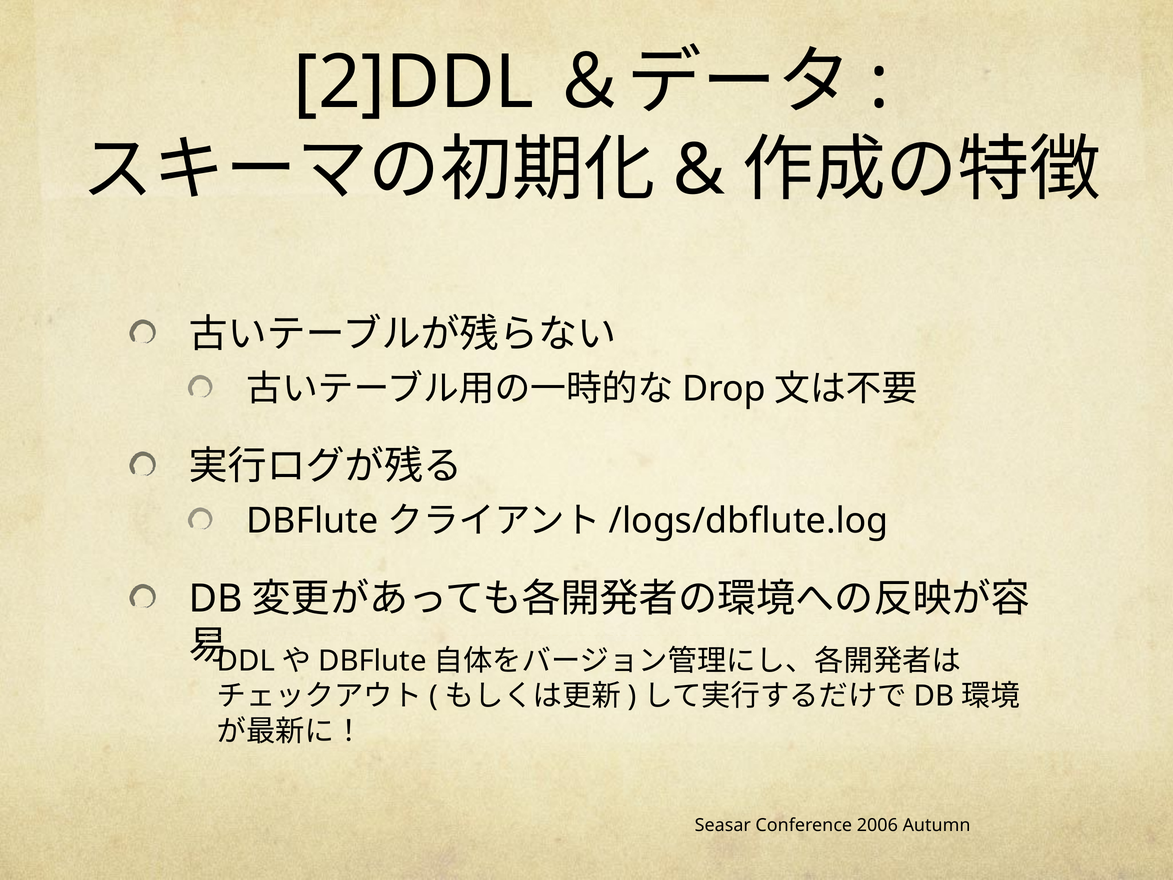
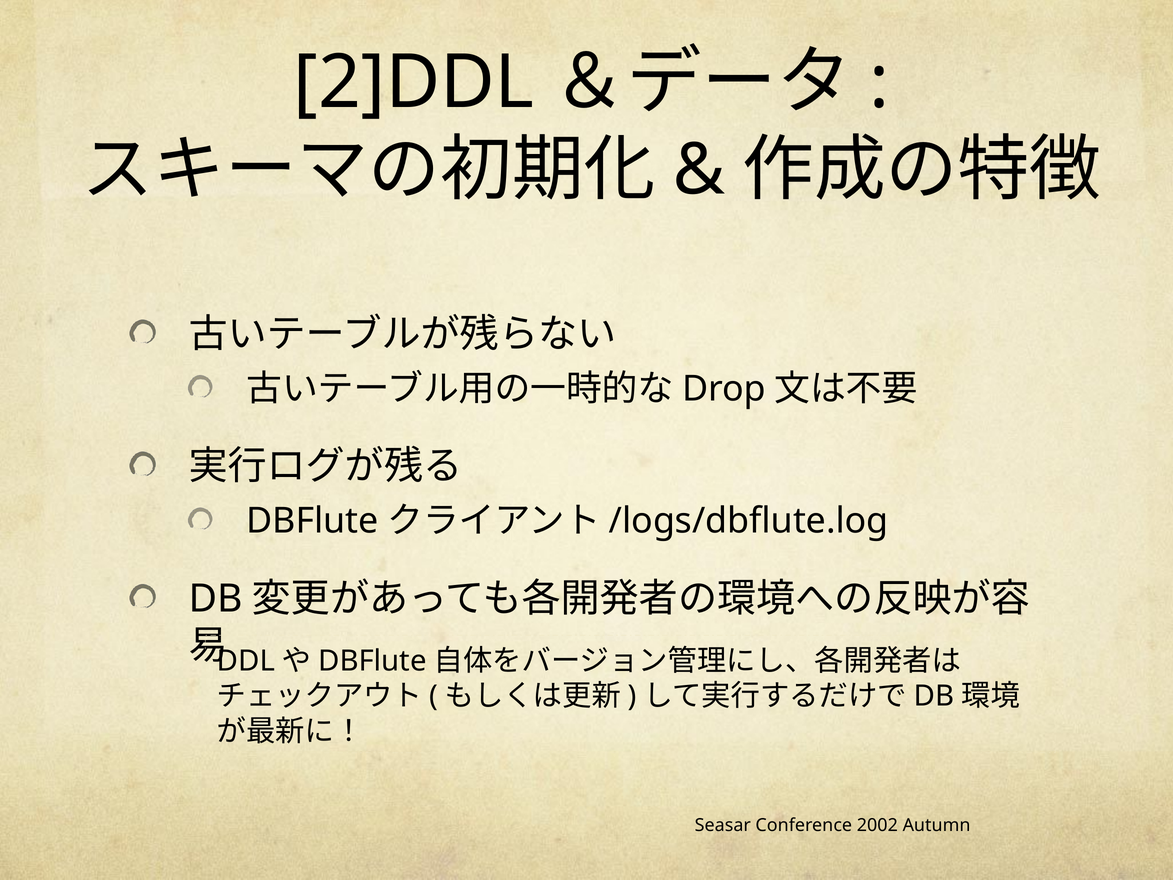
2006: 2006 -> 2002 (877, 825)
